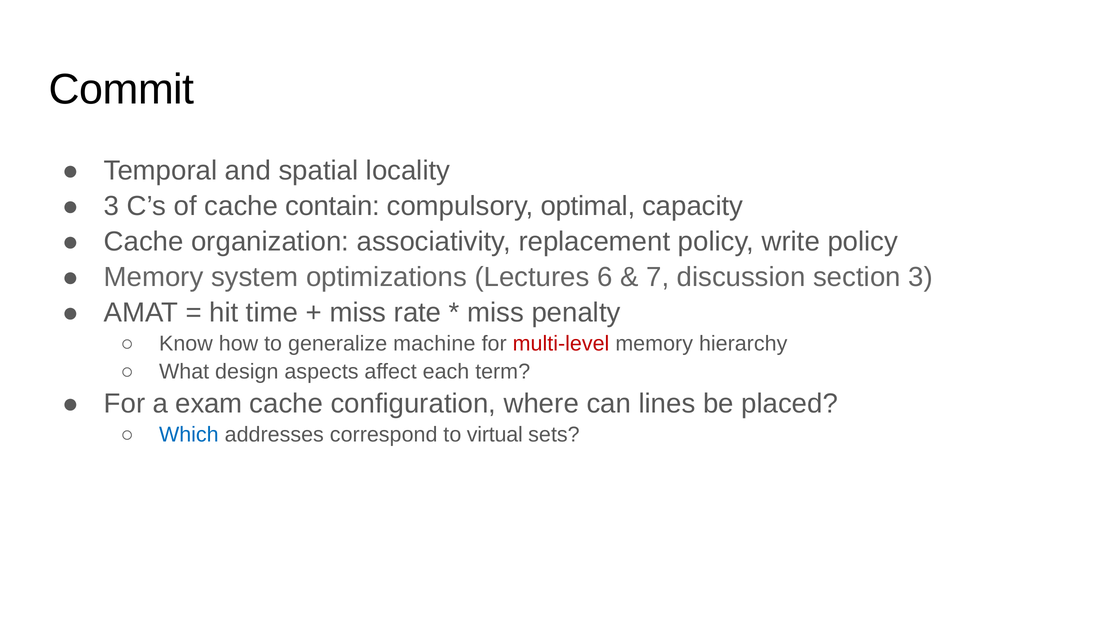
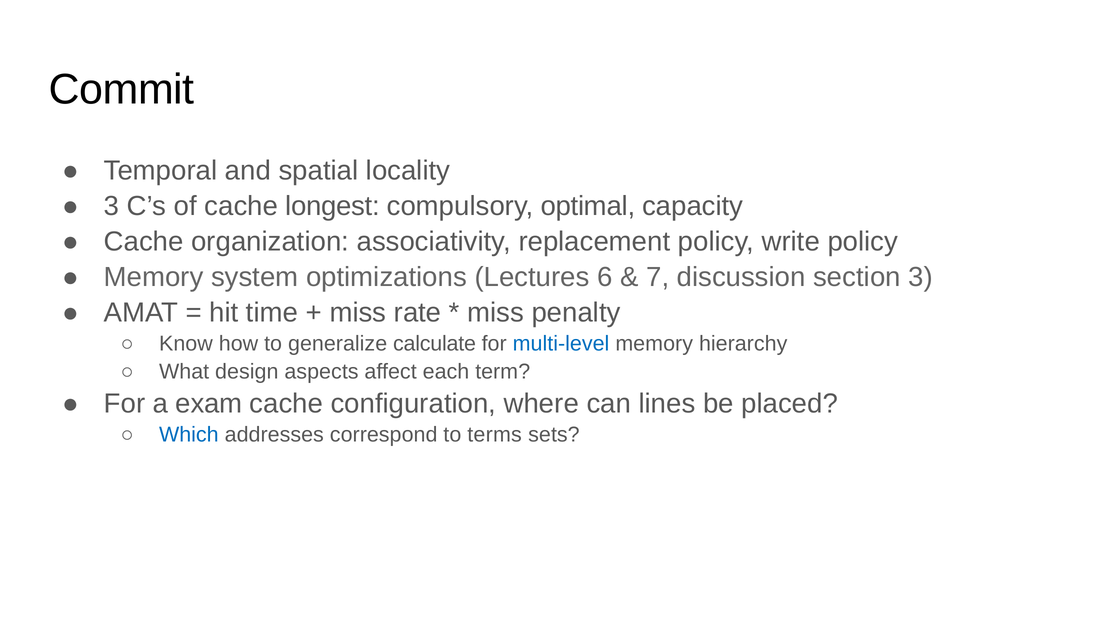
contain: contain -> longest (333, 206)
machine: machine -> calculate (435, 344)
multi-level colour: red -> blue (561, 344)
virtual: virtual -> terms (495, 435)
